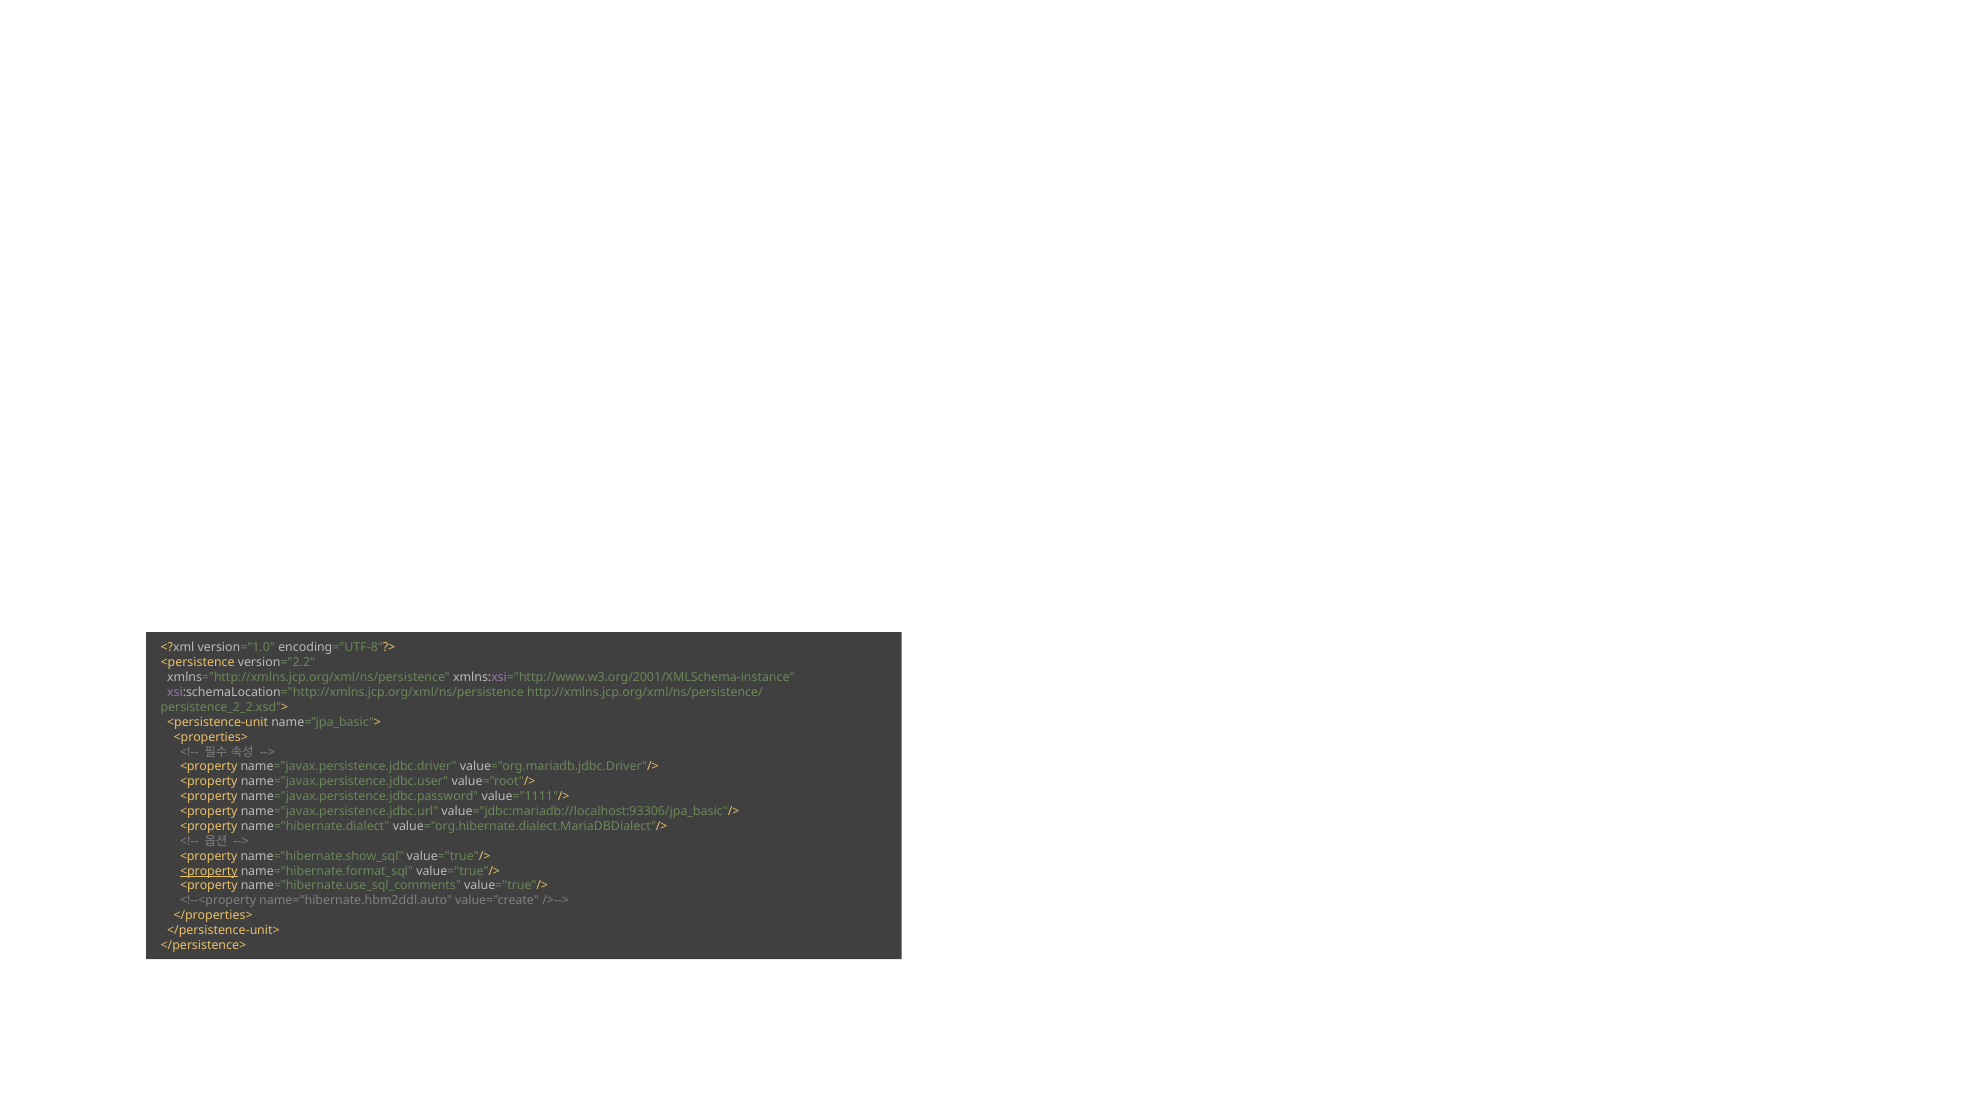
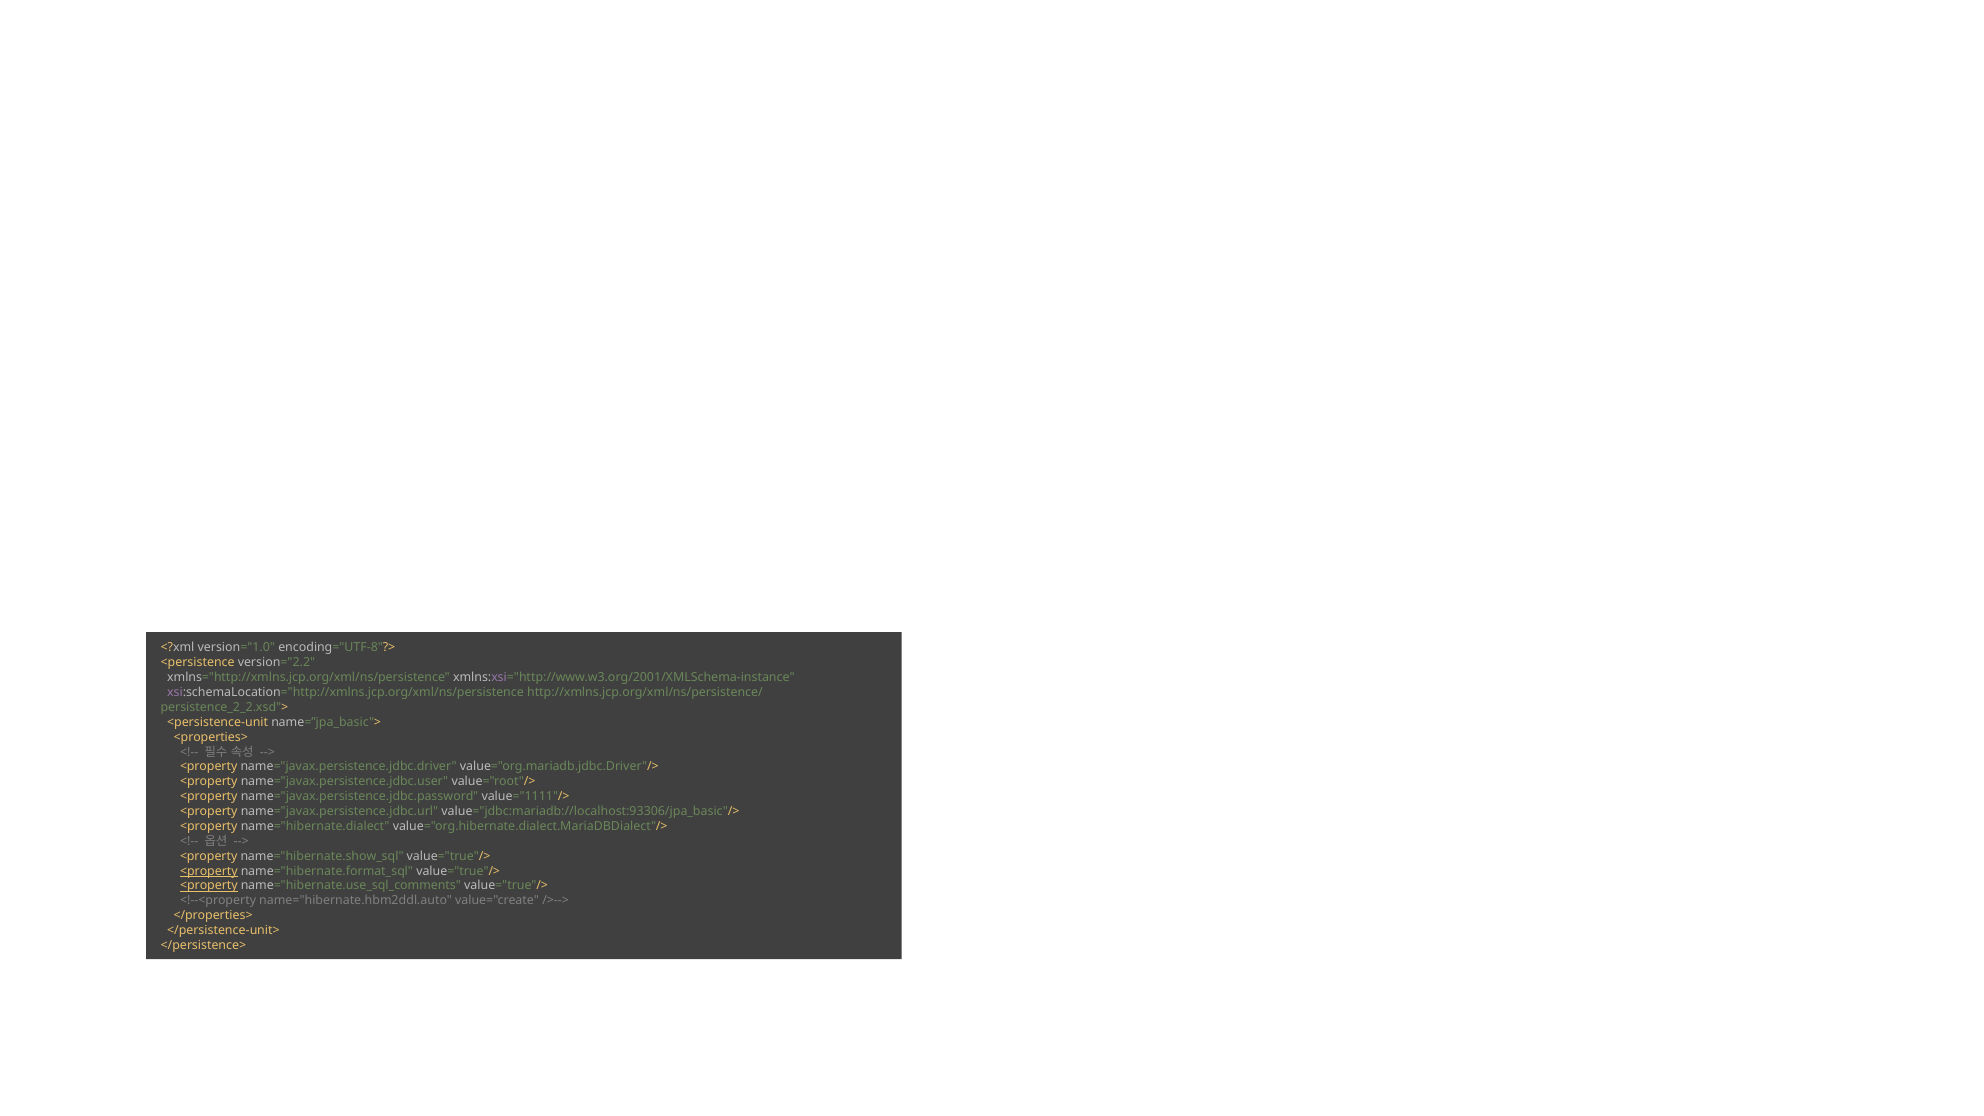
<property underline: none -> present (209, 886)
